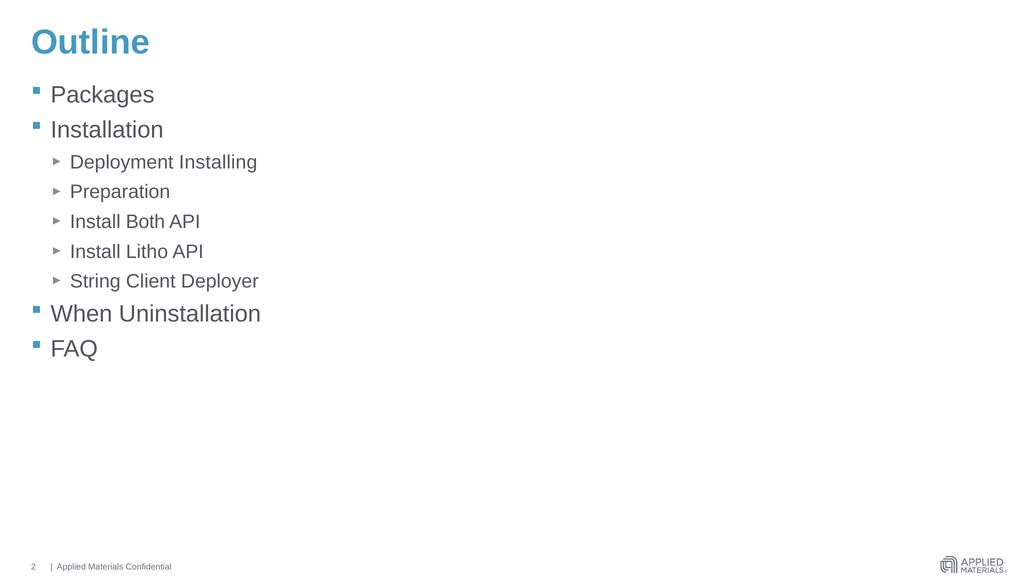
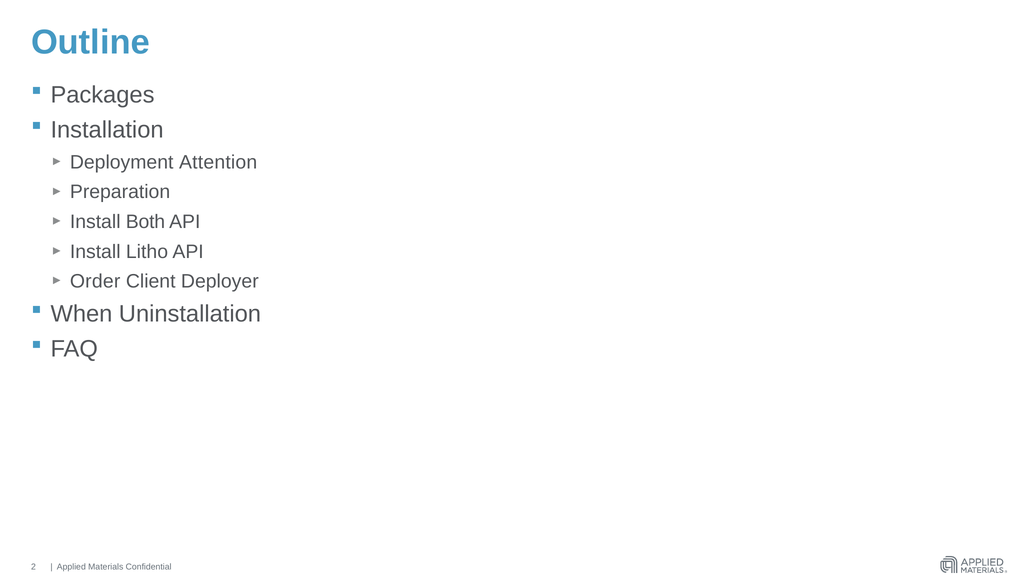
Installing: Installing -> Attention (218, 162)
String: String -> Order (95, 281)
